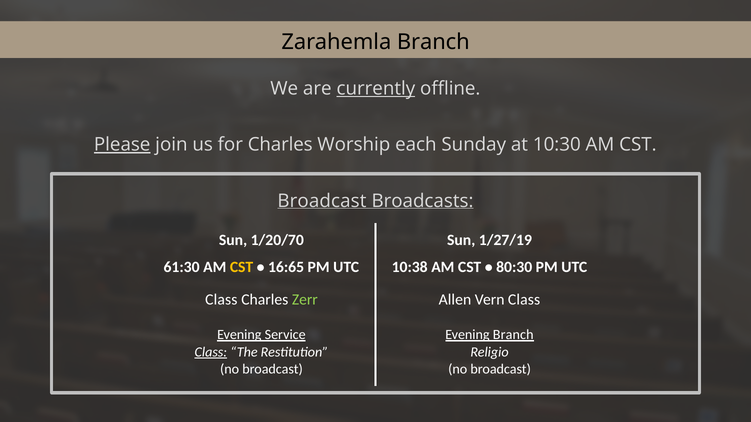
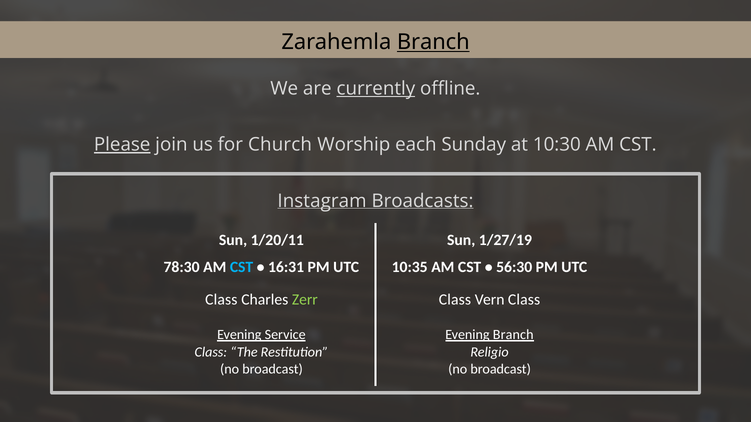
Branch underline: none -> present (433, 42)
for Charles: Charles -> Church (280, 145)
Broadcast: Broadcast -> Instagram (322, 201)
1/20/70: 1/20/70 -> 1/20/11 (277, 240)
61:30: 61:30 -> 78:30 (182, 267)
CST colour: yellow -> light blue (242, 267)
16:65: 16:65 -> 16:31 (286, 267)
10:38: 10:38 -> 10:35 (410, 267)
80:30: 80:30 -> 56:30 (514, 267)
Allen: Allen -> Class (455, 300)
Class underline: present -> none (211, 352)
